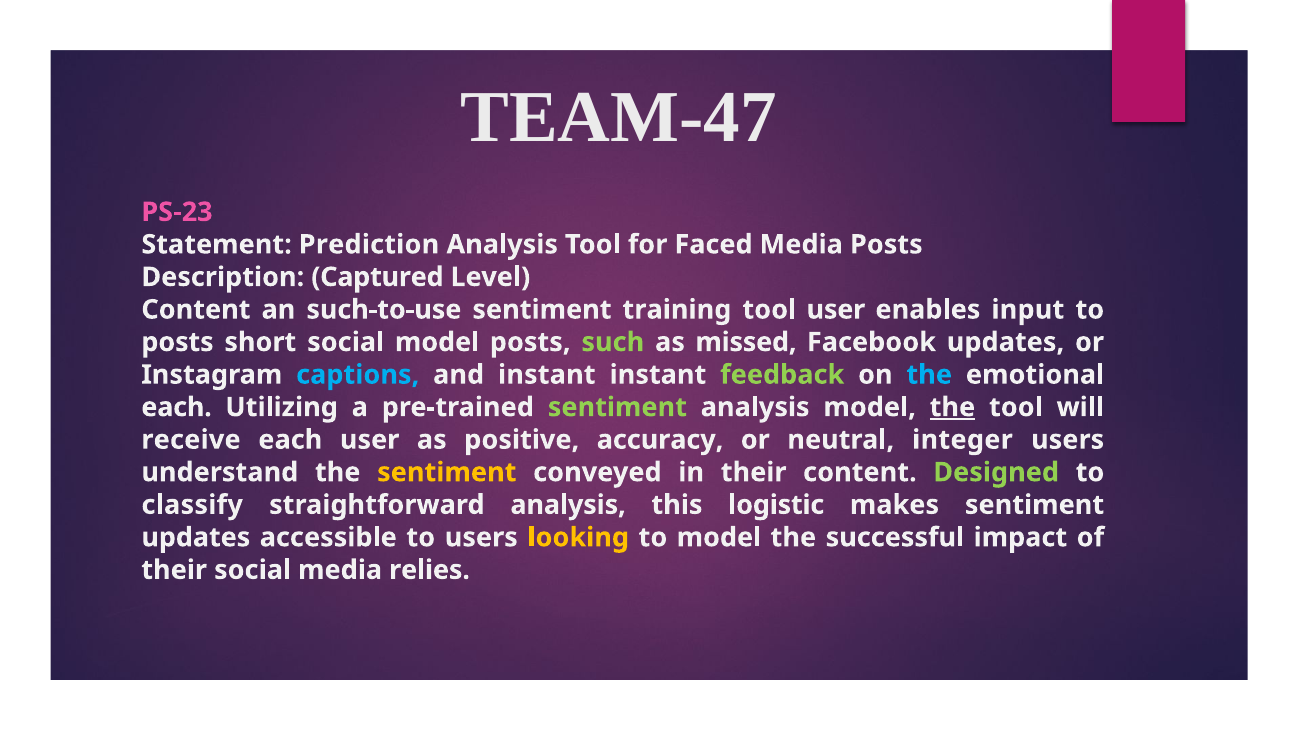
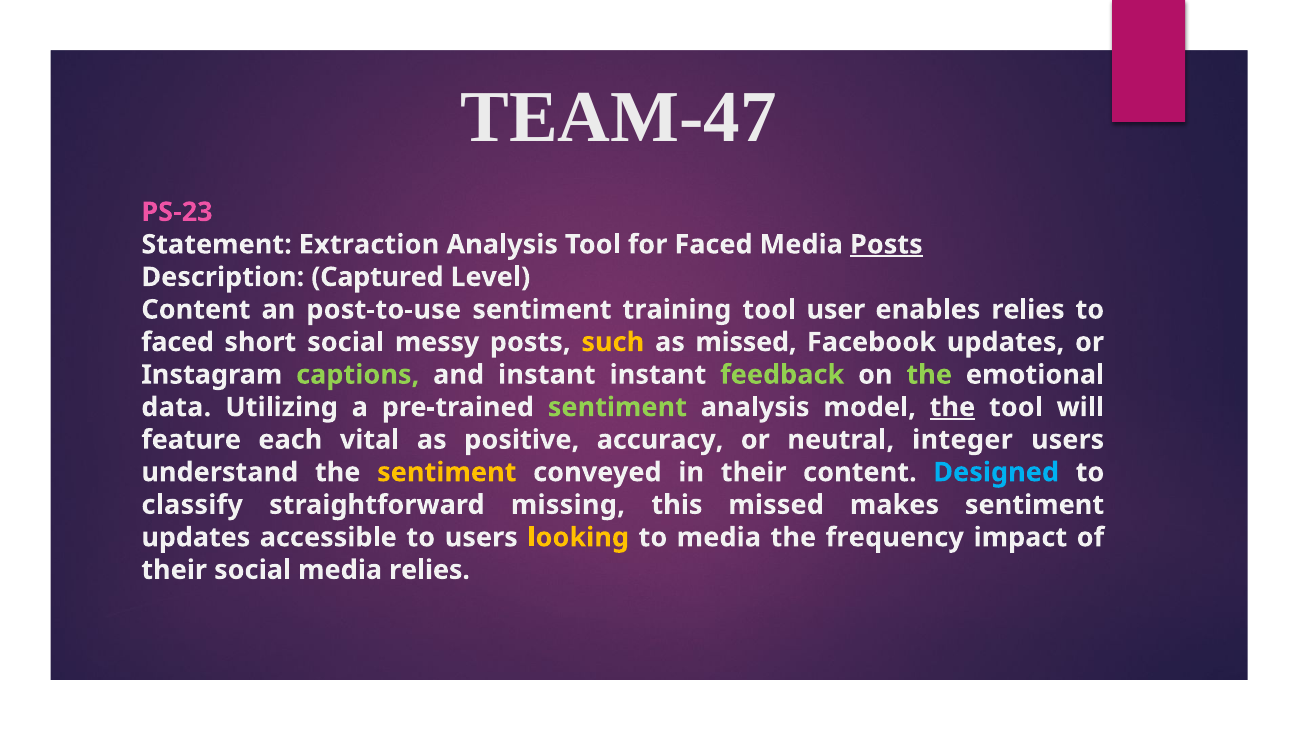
Prediction: Prediction -> Extraction (369, 244)
Posts underline: none -> present (886, 244)
such-to-use: such-to-use -> post-to-use (384, 309)
enables input: input -> relies (1028, 309)
posts: posts -> faced (178, 342)
social model: model -> messy (437, 342)
such colour: light green -> yellow (613, 342)
captions colour: light blue -> light green (358, 375)
the colour: light blue -> light green (929, 375)
each: each -> data (176, 407)
receive: receive -> feature (191, 440)
each user: user -> vital (370, 440)
Designed colour: light green -> light blue (996, 472)
straightforward analysis: analysis -> missing (568, 505)
this logistic: logistic -> missed (776, 505)
to model: model -> media (719, 537)
successful: successful -> frequency (895, 537)
